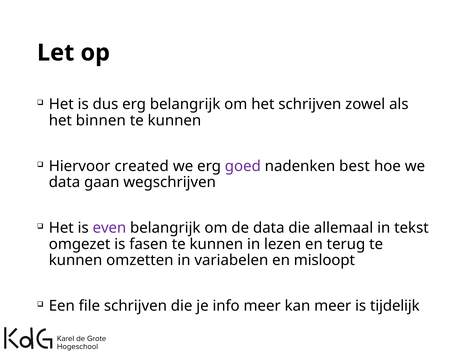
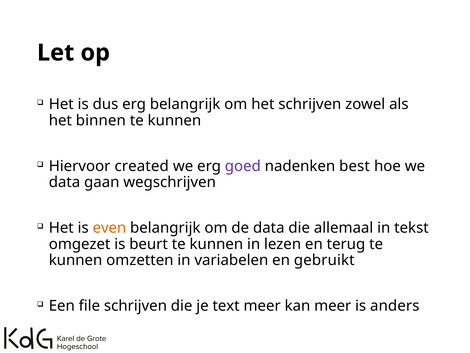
even colour: purple -> orange (109, 228)
fasen: fasen -> beurt (149, 244)
misloopt: misloopt -> gebruikt (324, 260)
info: info -> text (226, 305)
tijdelijk: tijdelijk -> anders (395, 305)
